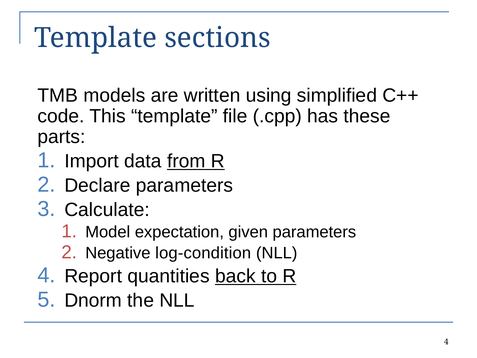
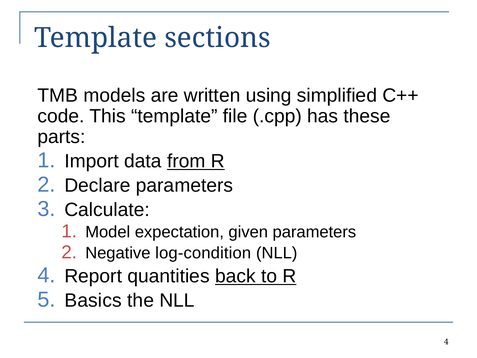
Dnorm: Dnorm -> Basics (93, 300)
